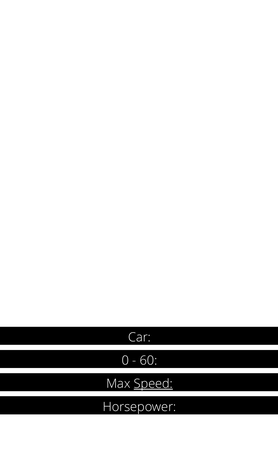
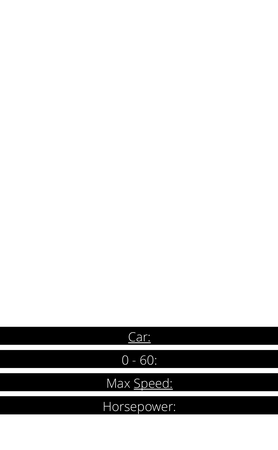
Car underline: none -> present (139, 337)
